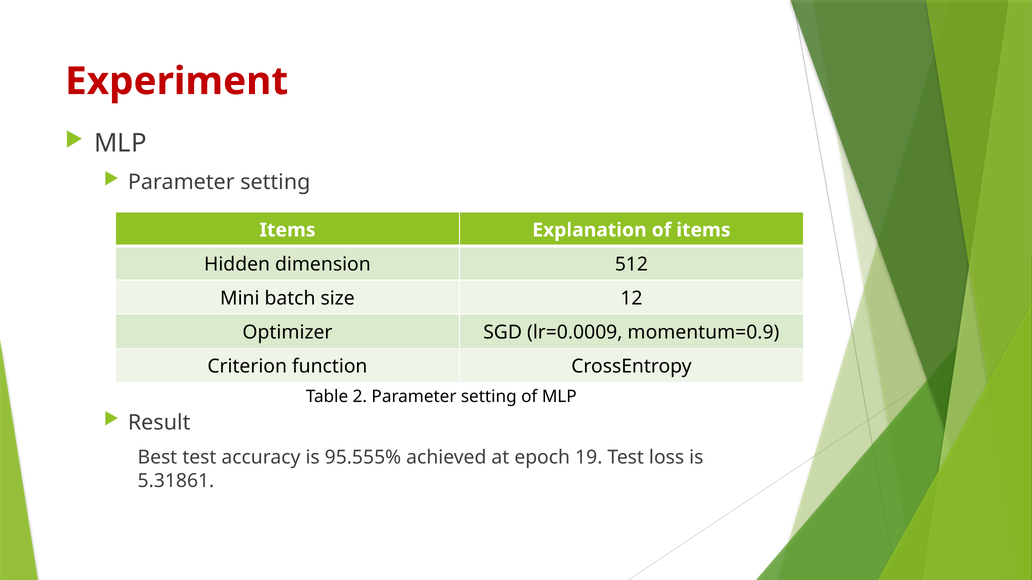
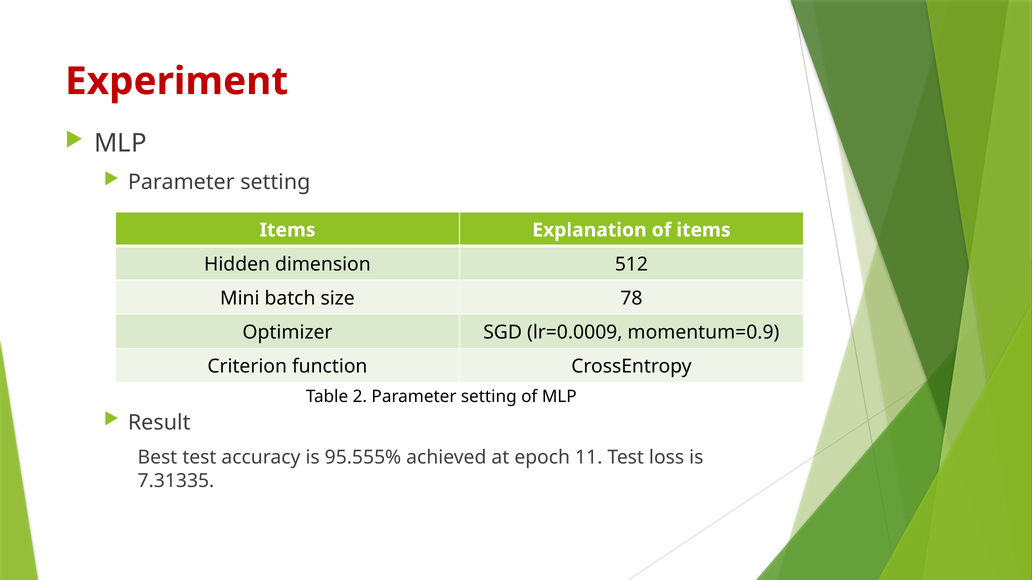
12: 12 -> 78 (631, 298)
19: 19 -> 11 (589, 458)
5.31861: 5.31861 -> 7.31335 (176, 481)
